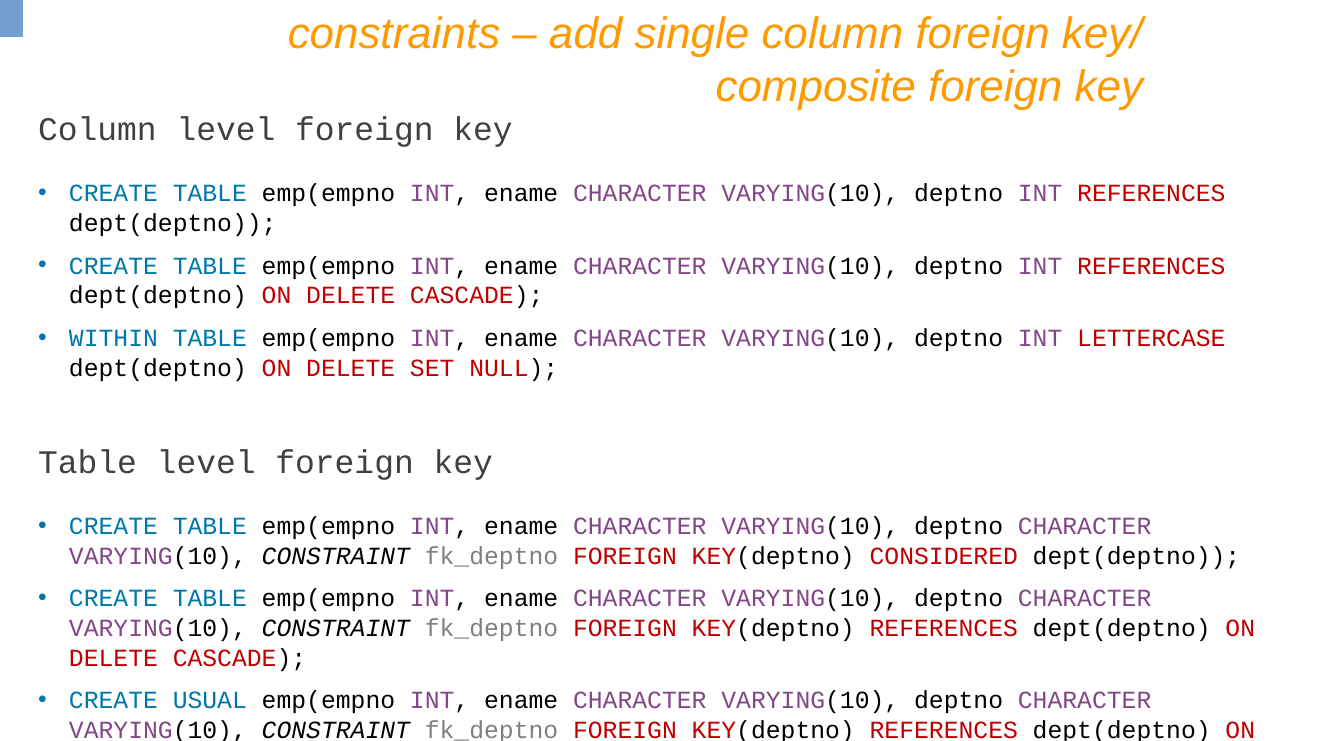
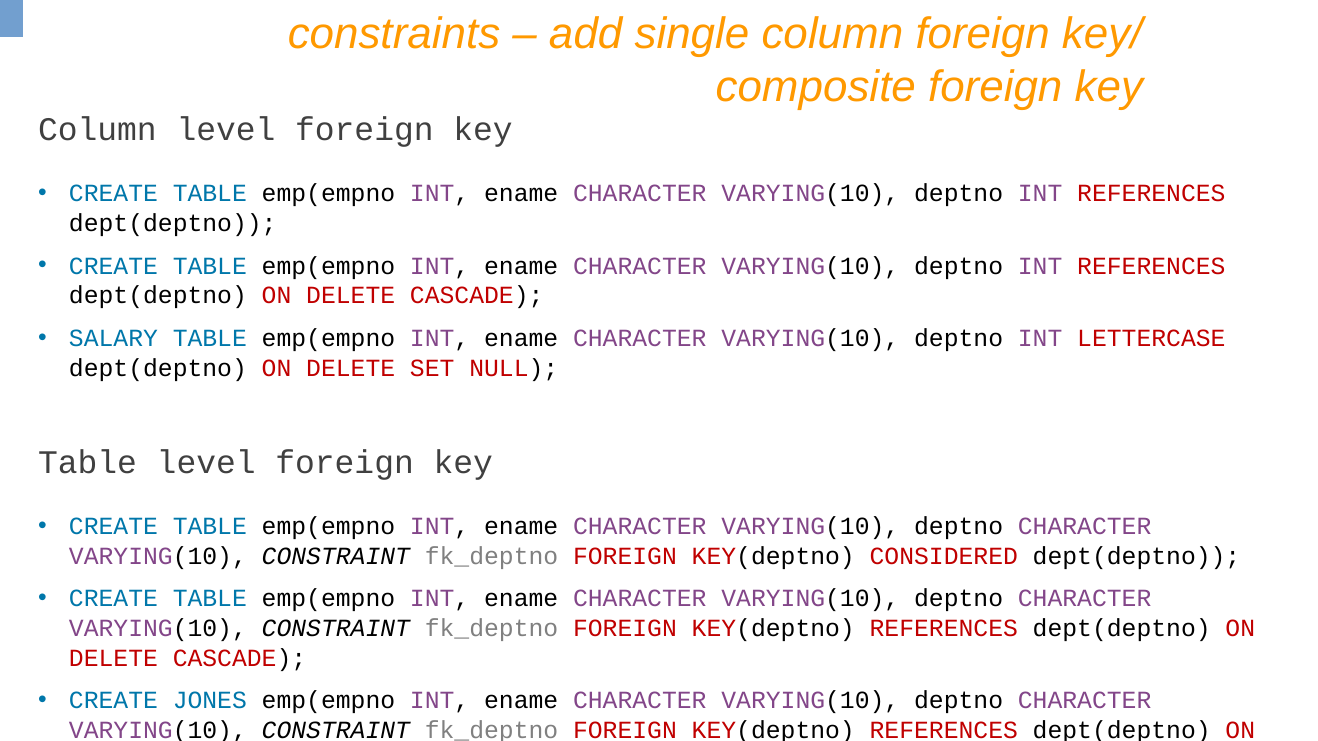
WITHIN: WITHIN -> SALARY (113, 339)
USUAL: USUAL -> JONES (210, 701)
